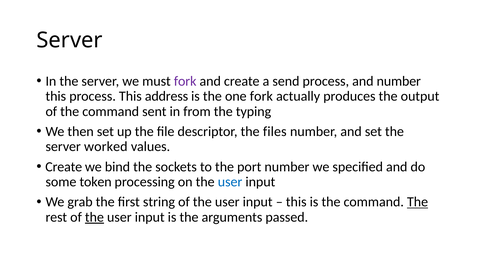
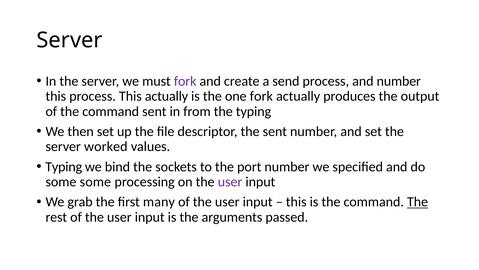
This address: address -> actually (166, 96)
the files: files -> sent (275, 131)
Create: Create -> Typing (64, 166)
some token: token -> some (95, 182)
user colour: blue -> purple (230, 182)
string: string -> many (159, 202)
the underline: present -> none (94, 217)
